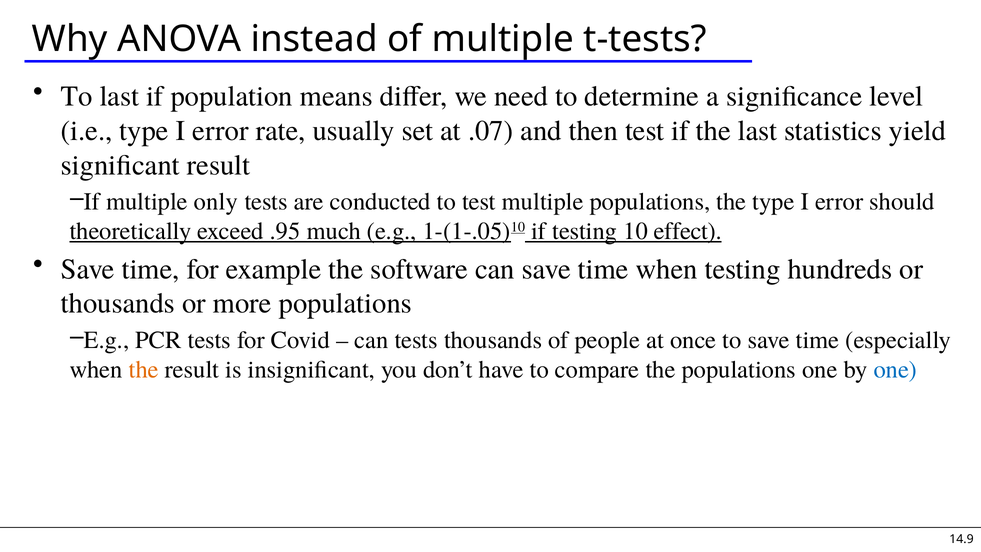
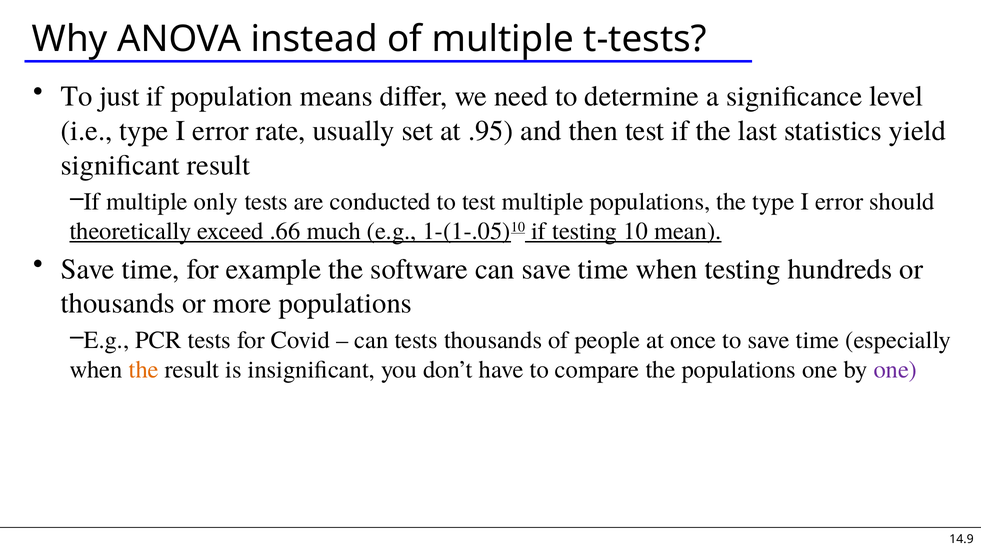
To last: last -> just (119, 96)
.07: .07 -> .95 (491, 131)
.95: .95 -> .66 (285, 231)
effect: effect -> mean (688, 231)
one colour: blue -> purple (895, 369)
